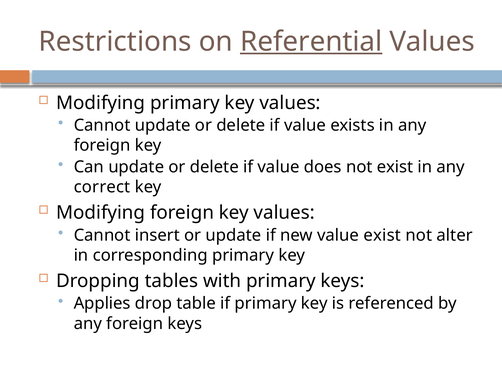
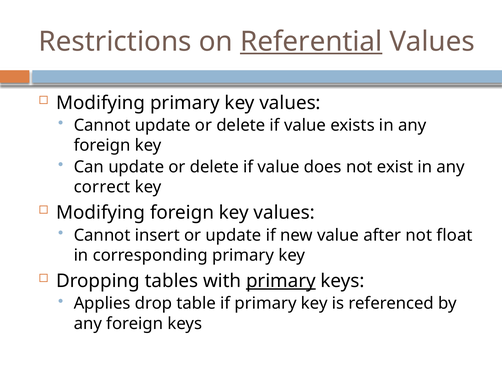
value exist: exist -> after (382, 235)
alter: alter -> float (455, 235)
primary underline: none -> present (281, 281)
